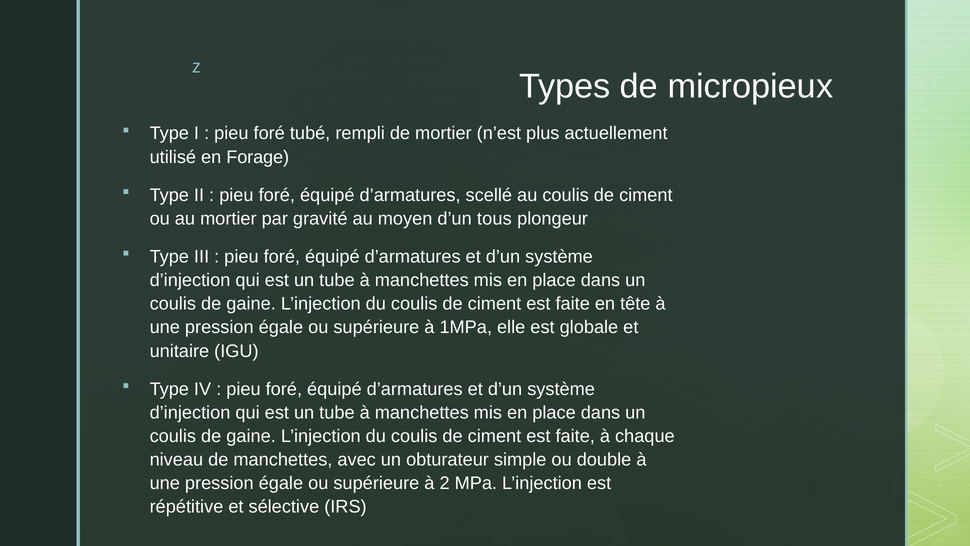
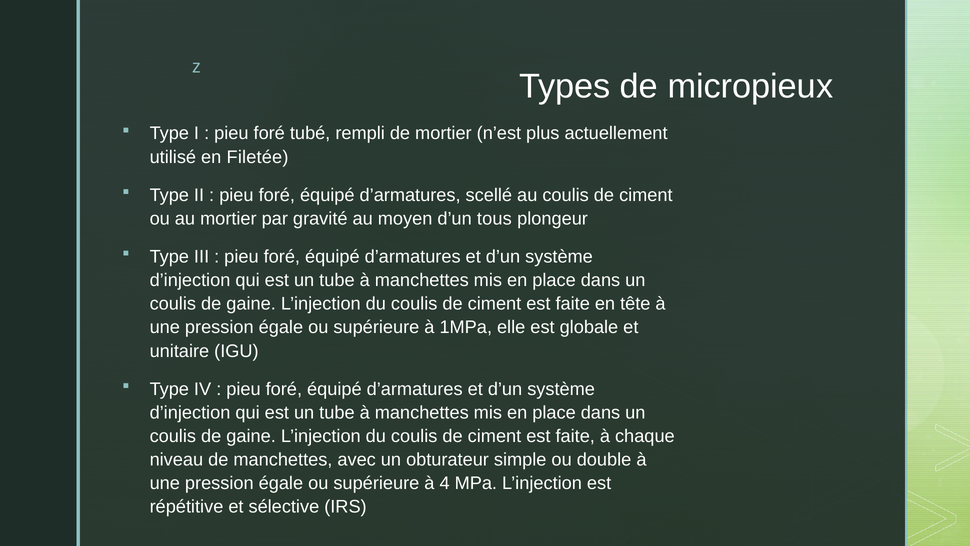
Forage: Forage -> Filetée (258, 157)
2: 2 -> 4 (445, 483)
